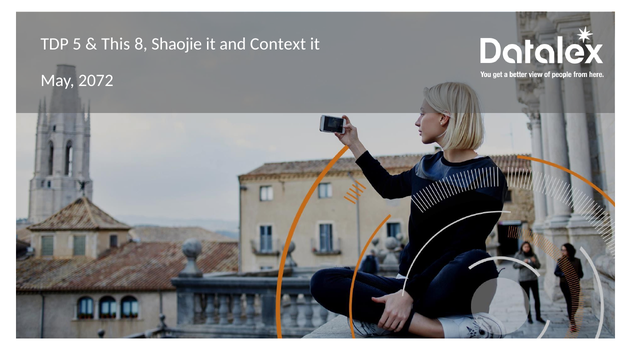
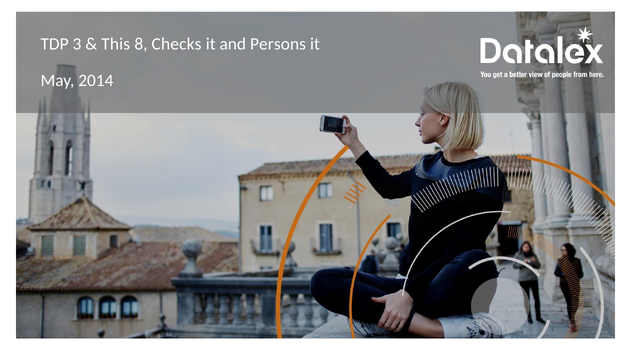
5: 5 -> 3 (77, 44)
Shaojie: Shaojie -> Checks (177, 44)
Context: Context -> Persons (278, 44)
2072: 2072 -> 2014 (96, 81)
